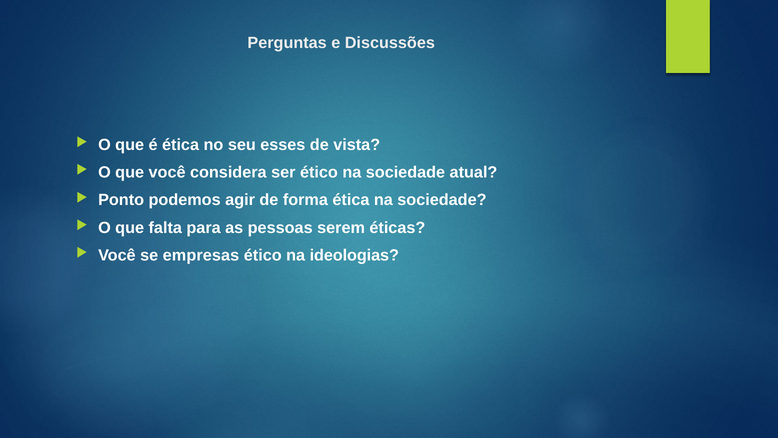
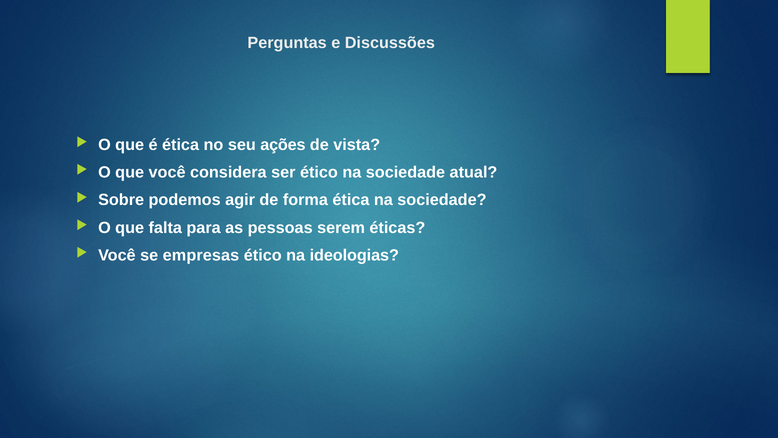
esses: esses -> ações (283, 145)
Ponto: Ponto -> Sobre (121, 200)
